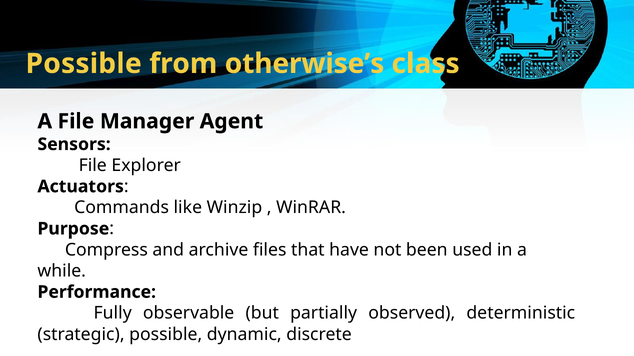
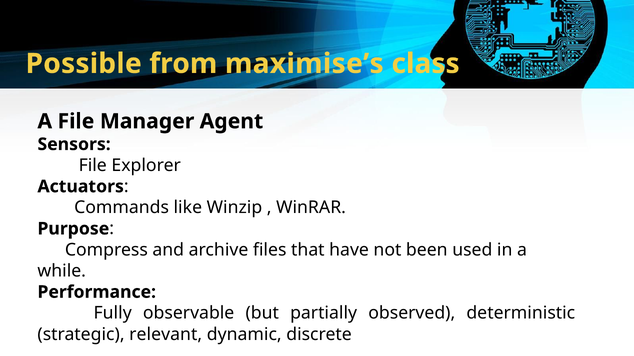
otherwise’s: otherwise’s -> maximise’s (304, 64)
strategic possible: possible -> relevant (166, 335)
